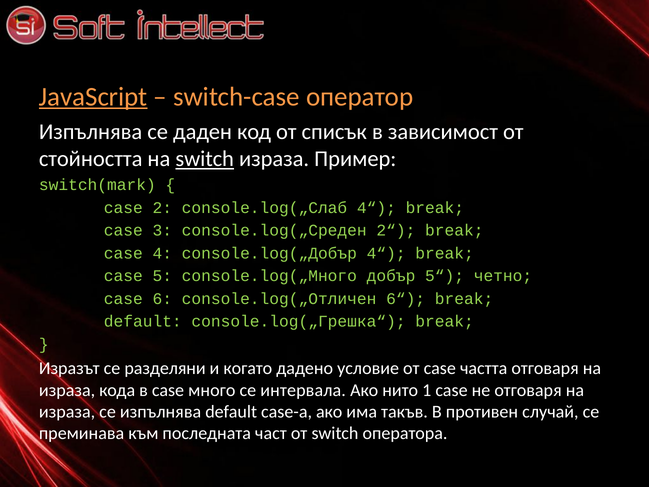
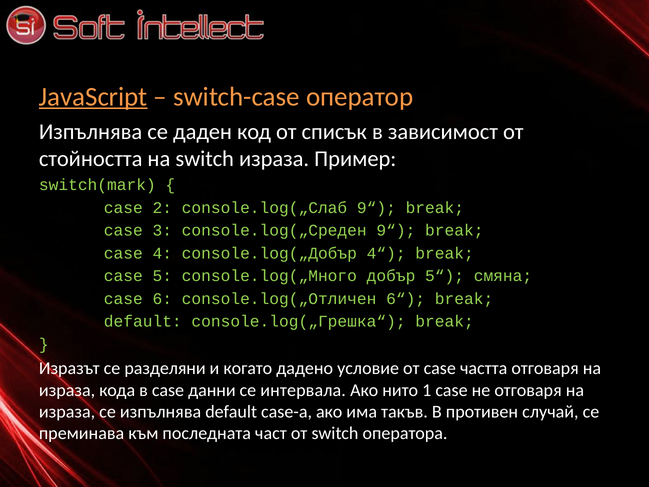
switch underline: present -> none (205, 159)
console.log(„Слаб 4“: 4“ -> 9“ (376, 208)
console.log(„Среден 2“: 2“ -> 9“ (396, 230)
четно: четно -> смяна (503, 276)
много: много -> данни (212, 390)
